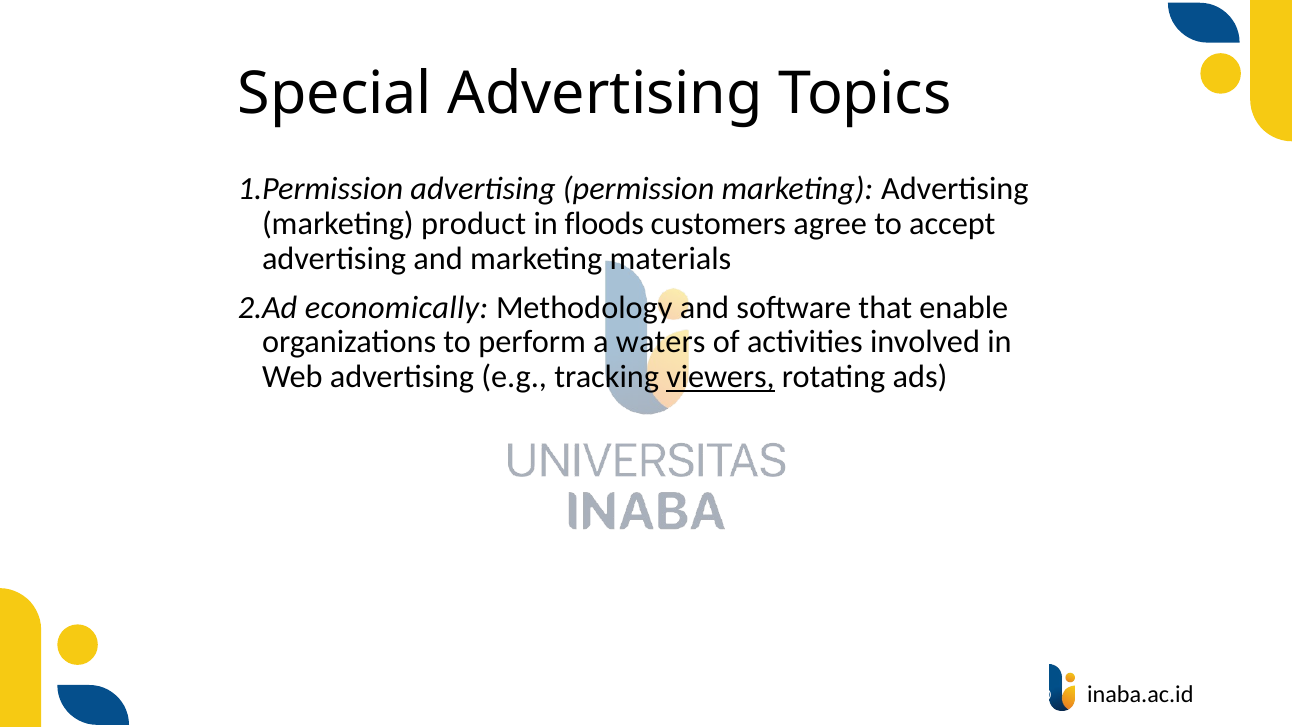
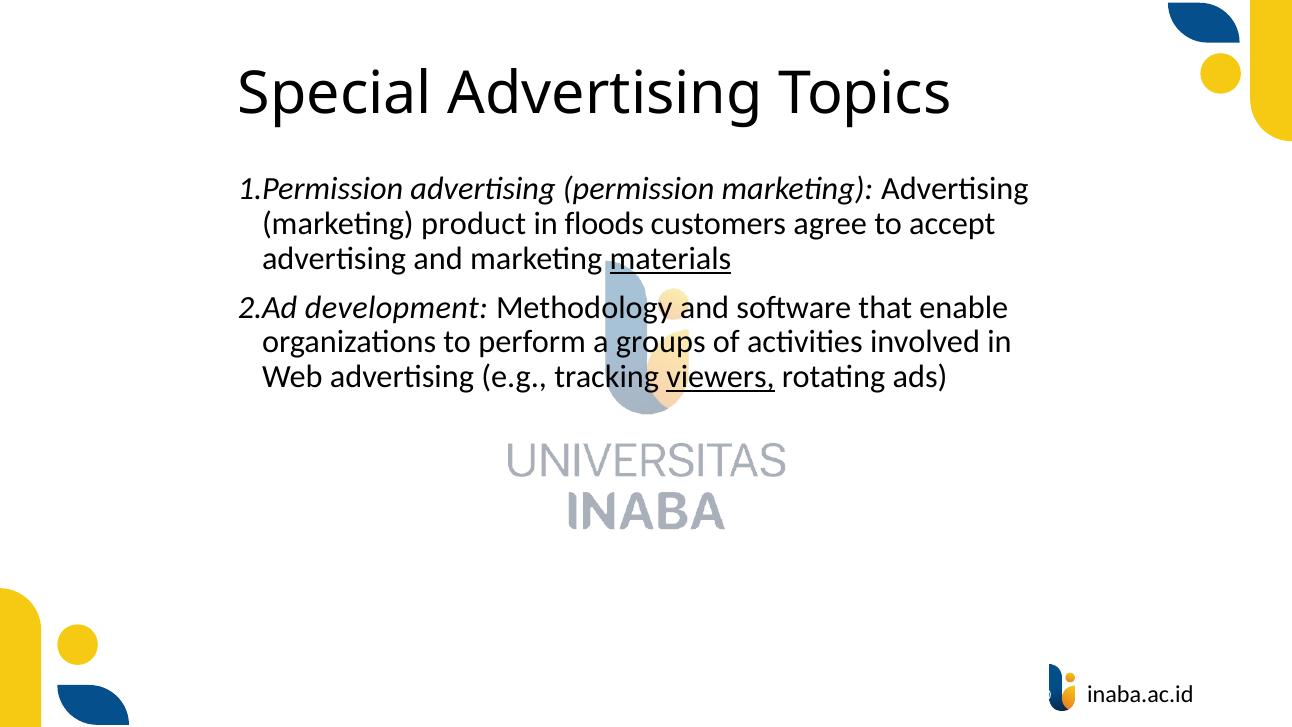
materials underline: none -> present (670, 259)
economically: economically -> development (396, 307)
waters: waters -> groups (661, 342)
